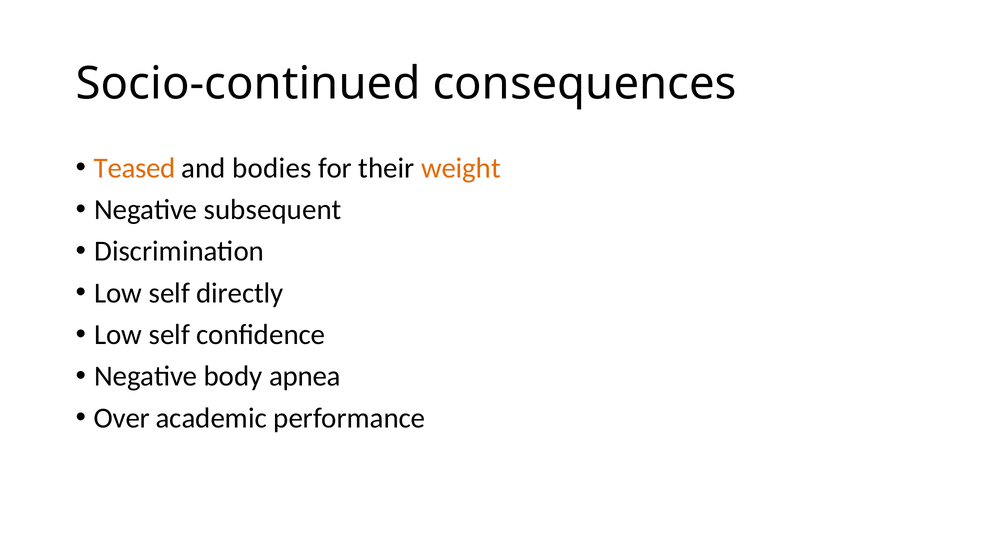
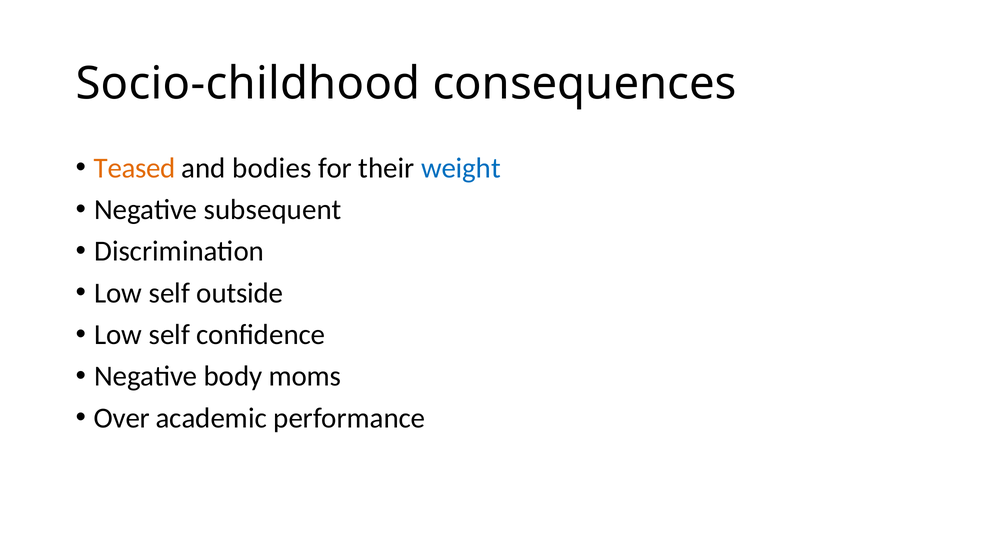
Socio-continued: Socio-continued -> Socio-childhood (248, 83)
weight colour: orange -> blue (461, 168)
directly: directly -> outside (240, 293)
apnea: apnea -> moms (305, 376)
